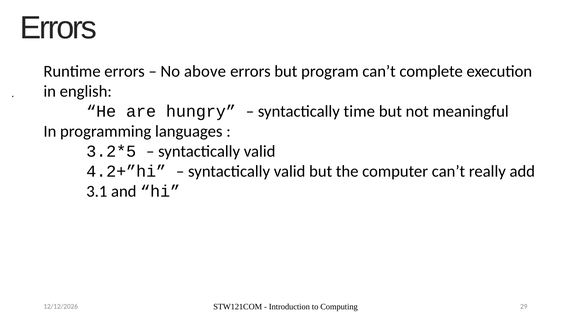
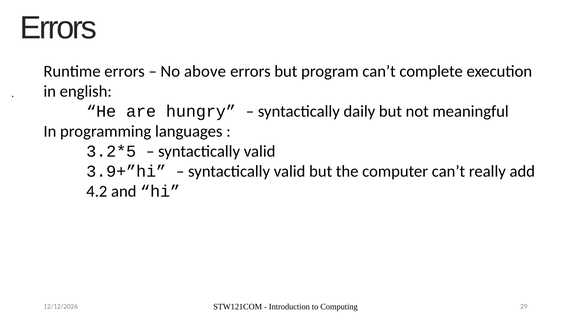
time: time -> daily (359, 111)
4.2+”hi: 4.2+”hi -> 3.9+”hi (126, 171)
3.1: 3.1 -> 4.2 (97, 191)
